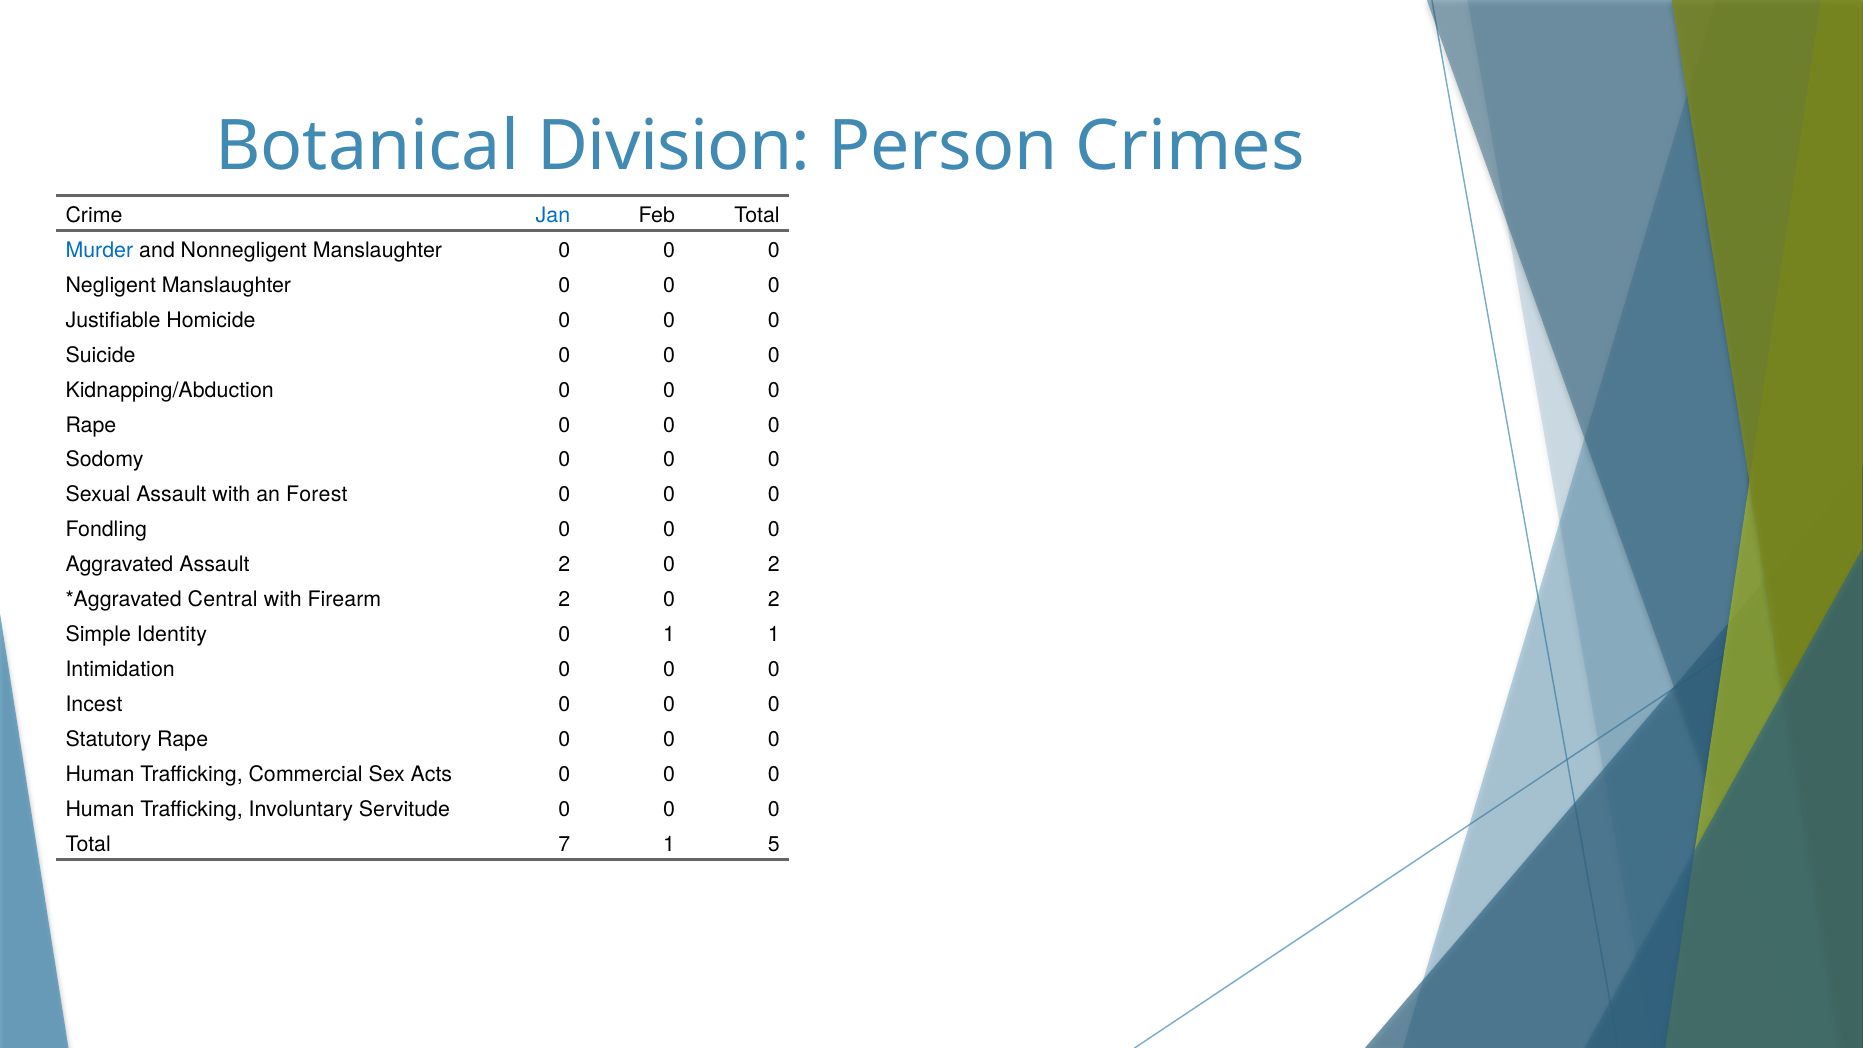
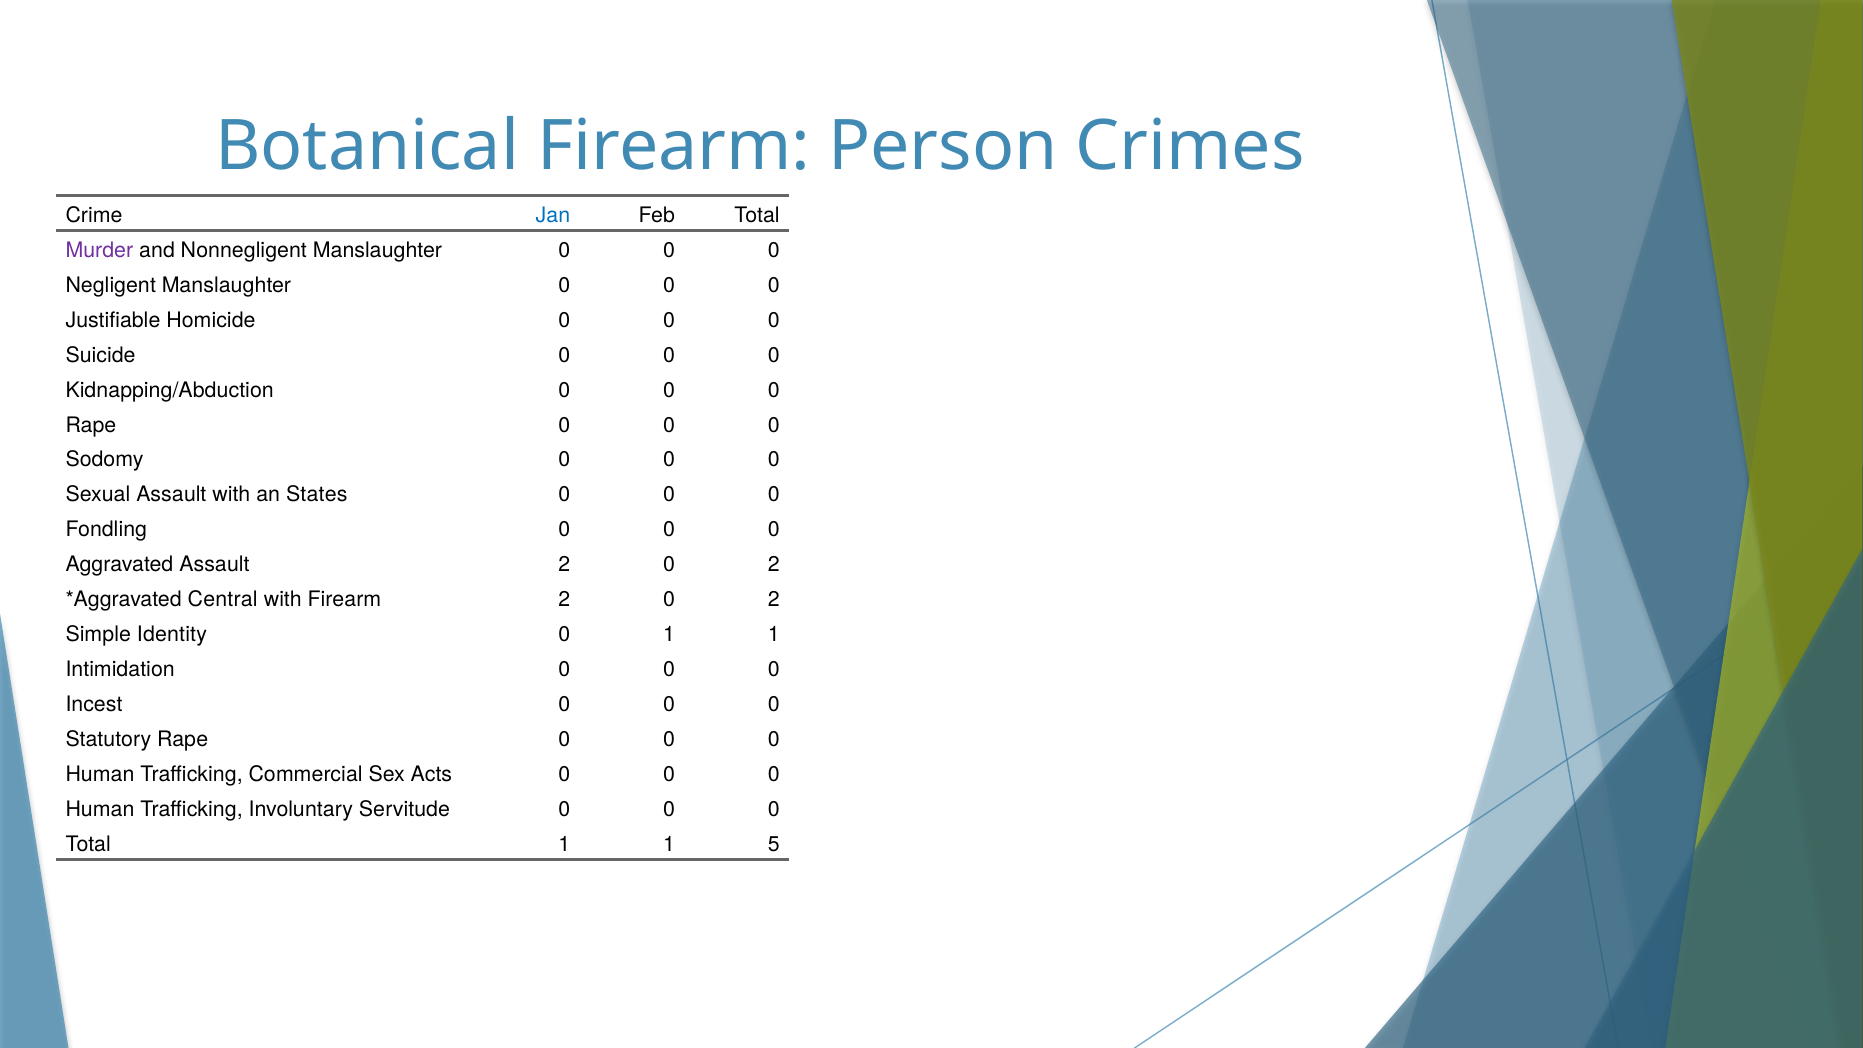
Botanical Division: Division -> Firearm (674, 147)
Murder colour: blue -> purple (99, 250)
Forest: Forest -> States (317, 495)
Total 7: 7 -> 1 (564, 844)
